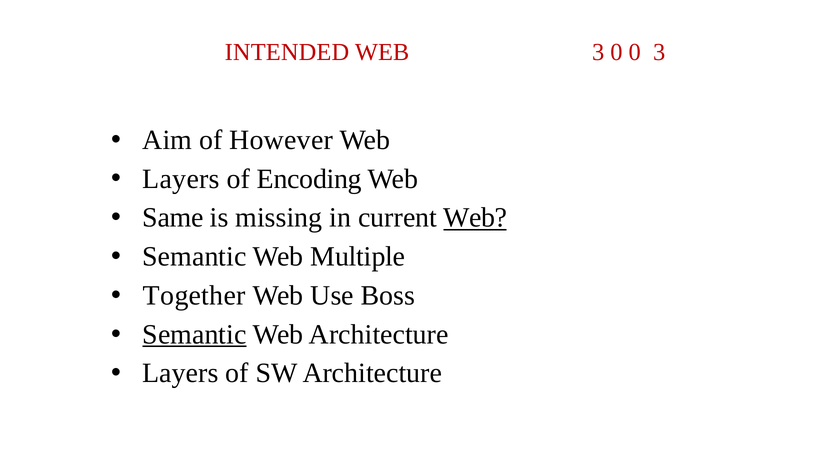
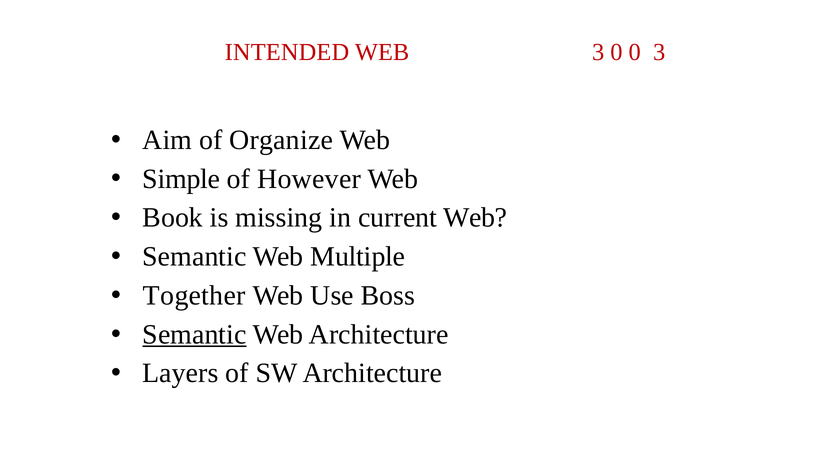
However: However -> Organize (281, 140)
Layers: Layers -> Simple (181, 179)
Encoding: Encoding -> However (309, 179)
Same: Same -> Book (173, 218)
Web underline: present -> none (475, 218)
